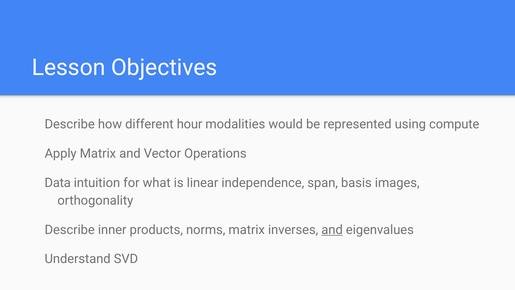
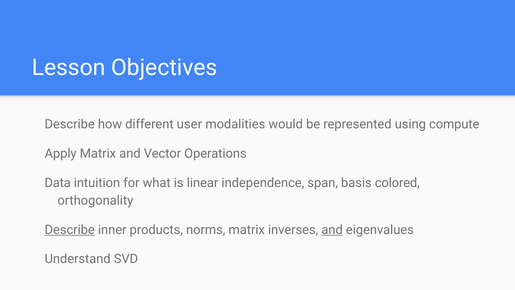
hour: hour -> user (189, 124)
images: images -> colored (397, 183)
Describe underline: none -> present (70, 230)
